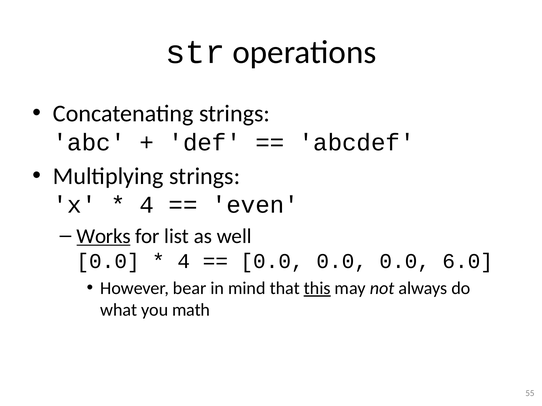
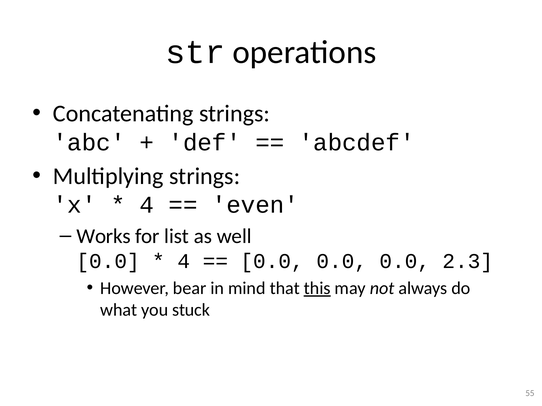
Works underline: present -> none (104, 236)
6.0: 6.0 -> 2.3 (468, 262)
math: math -> stuck (191, 310)
